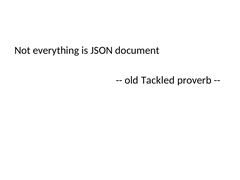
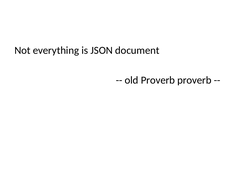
old Tackled: Tackled -> Proverb (158, 80)
